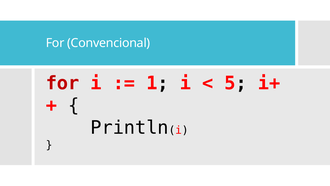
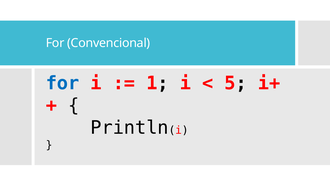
for colour: red -> blue (63, 83)
